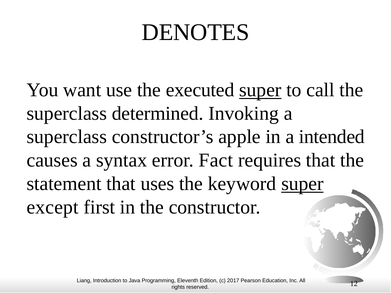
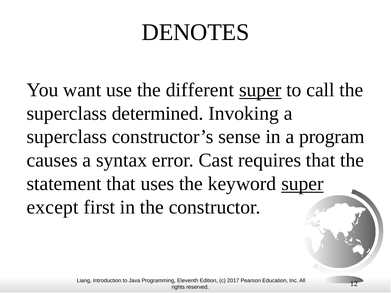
executed: executed -> different (200, 90)
apple: apple -> sense (239, 137)
intended: intended -> program (332, 137)
Fact: Fact -> Cast (216, 160)
